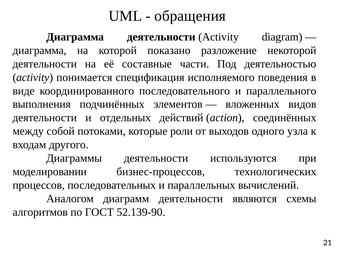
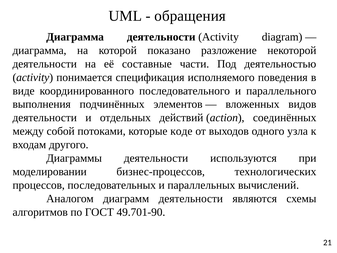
роли: роли -> коде (181, 131)
52.139-90: 52.139-90 -> 49.701-90 (141, 212)
